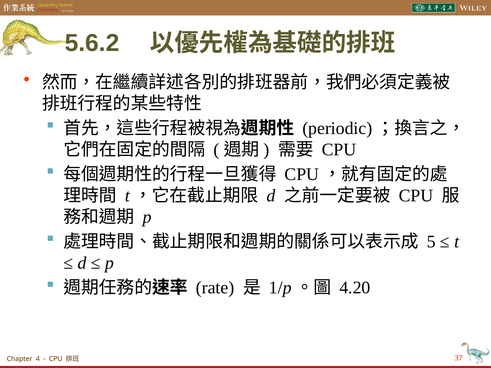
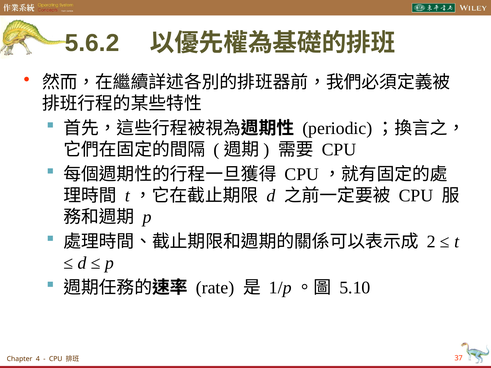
5: 5 -> 2 (431, 242)
4.20: 4.20 -> 5.10 (355, 288)
